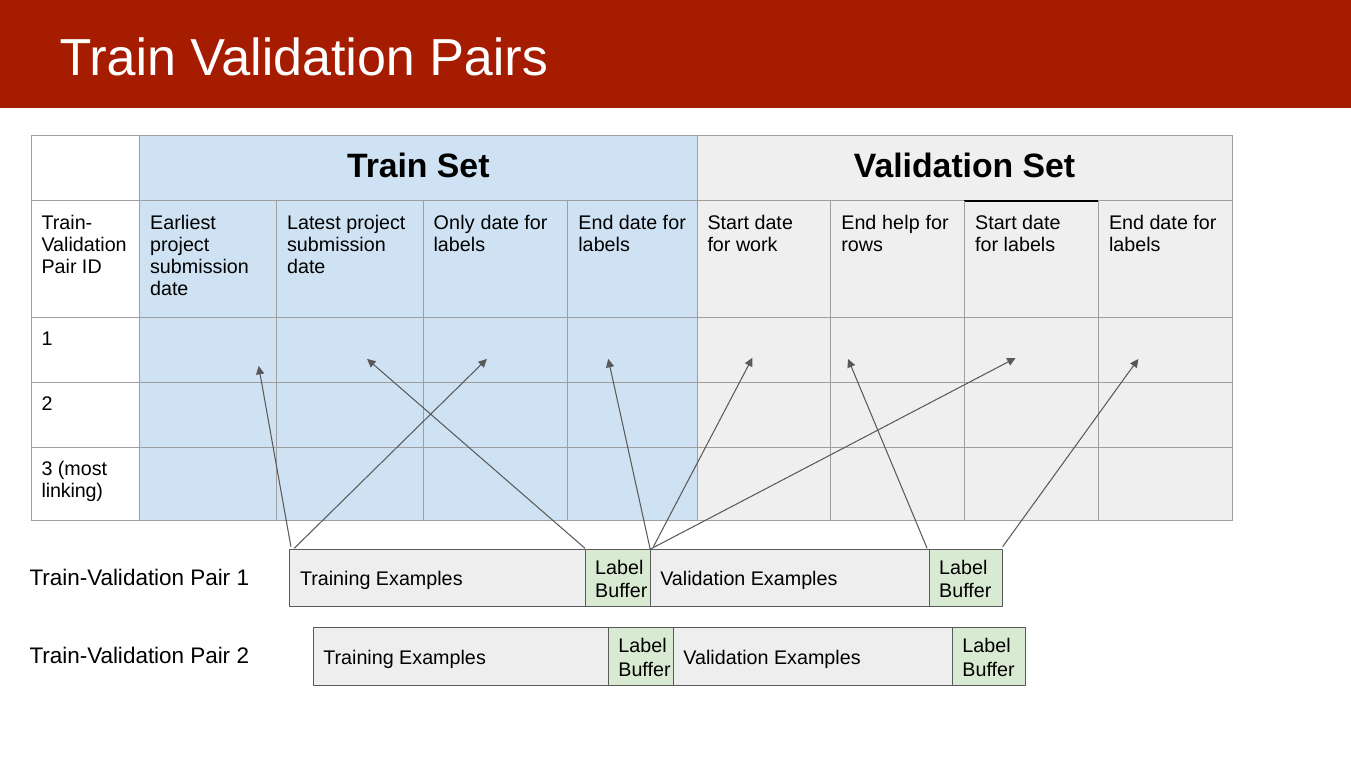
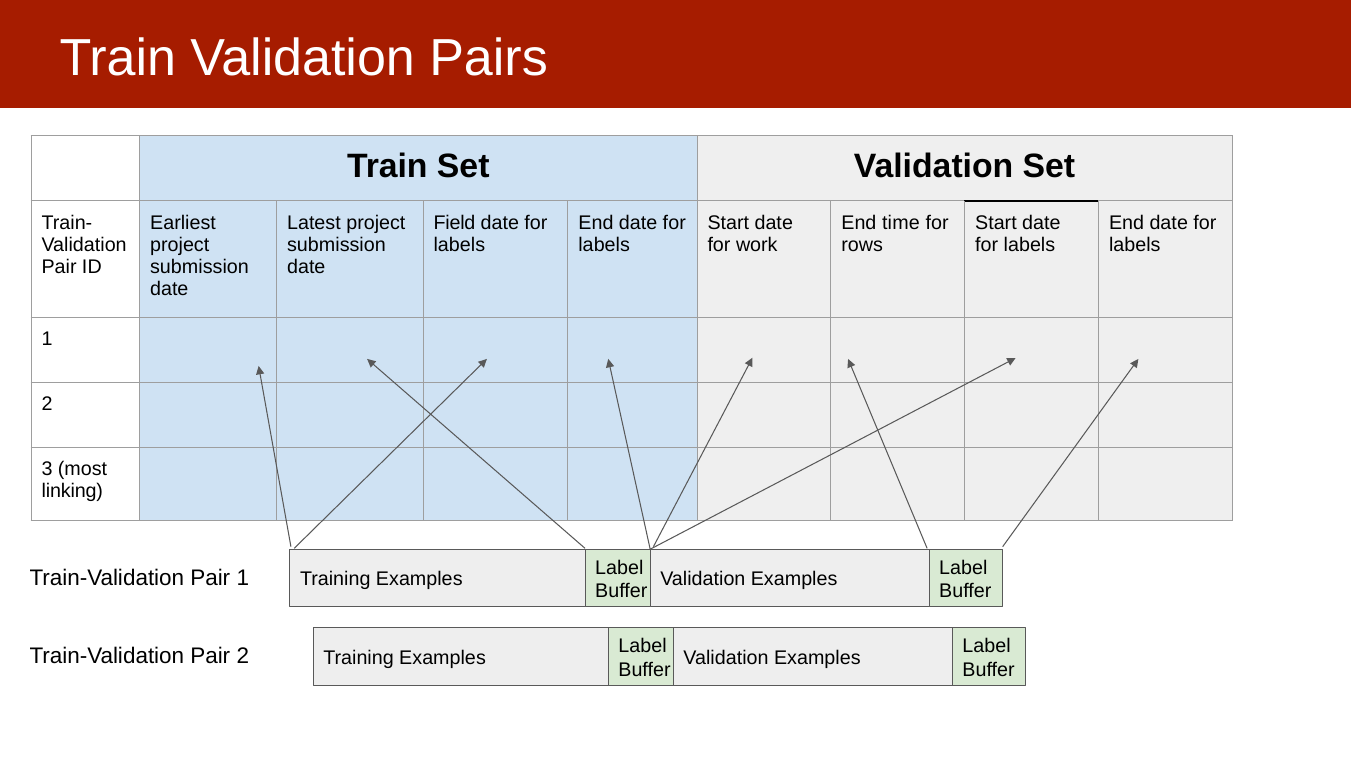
Only: Only -> Field (454, 223)
help: help -> time (901, 223)
